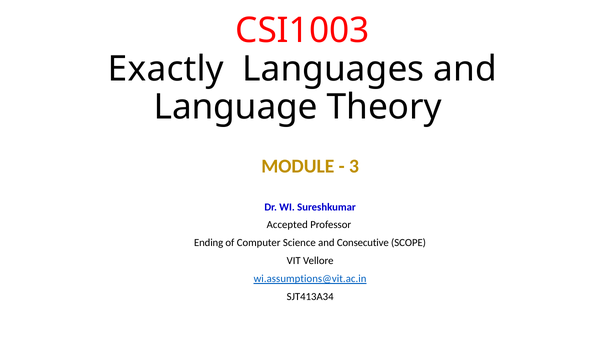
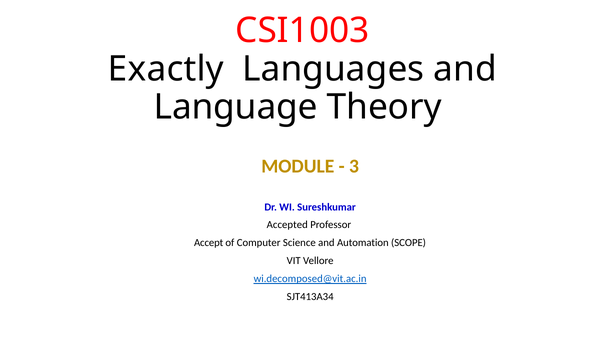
Ending: Ending -> Accept (209, 242)
Consecutive: Consecutive -> Automation (363, 242)
wi.assumptions@vit.ac.in: wi.assumptions@vit.ac.in -> wi.decomposed@vit.ac.in (310, 278)
